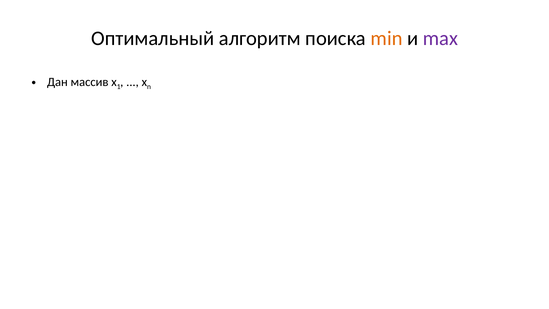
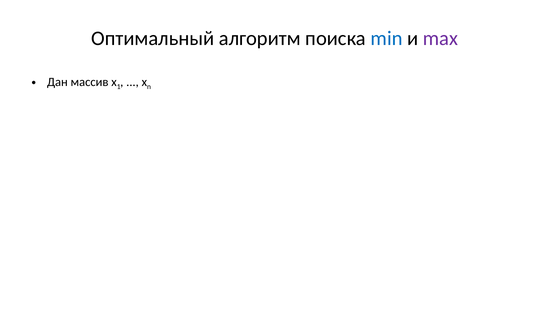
min colour: orange -> blue (387, 38)
